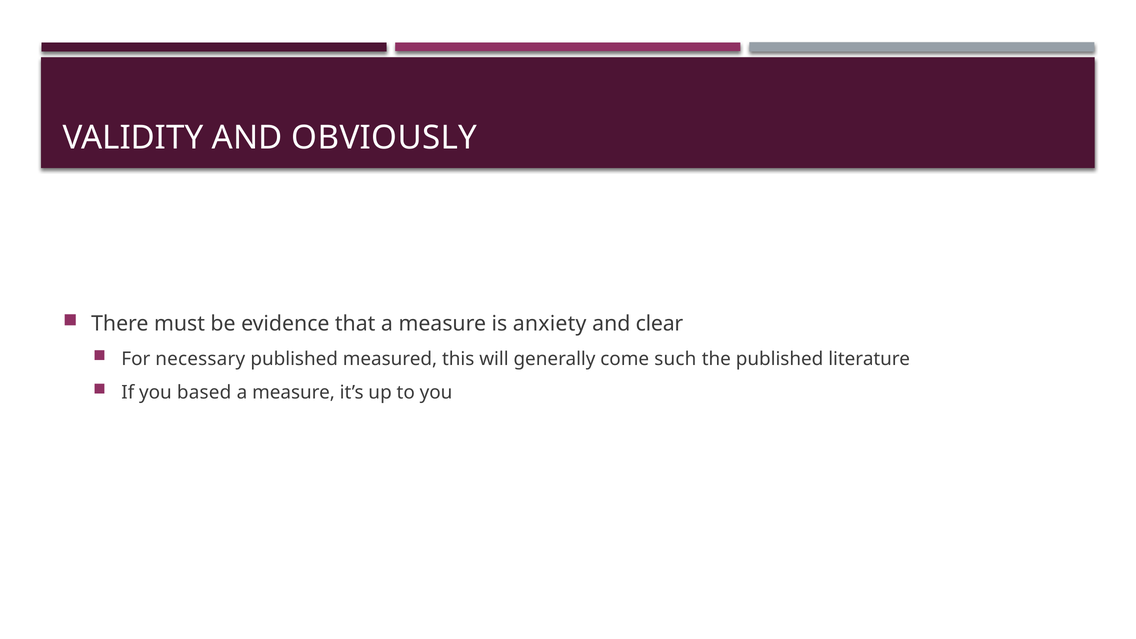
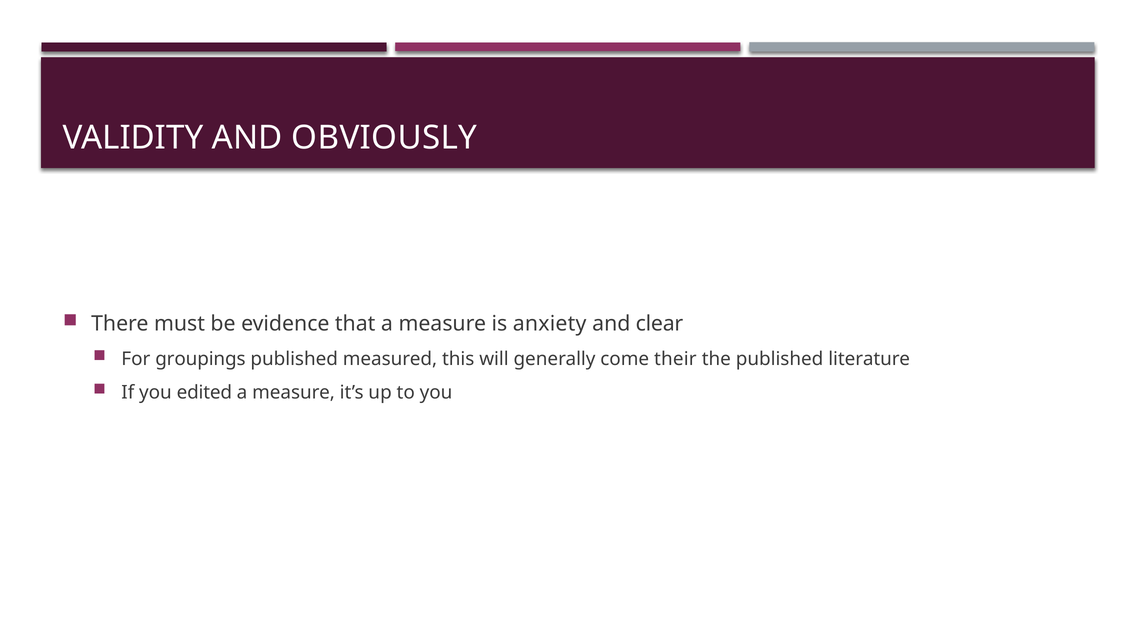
necessary: necessary -> groupings (200, 359)
such: such -> their (675, 359)
based: based -> edited (204, 392)
